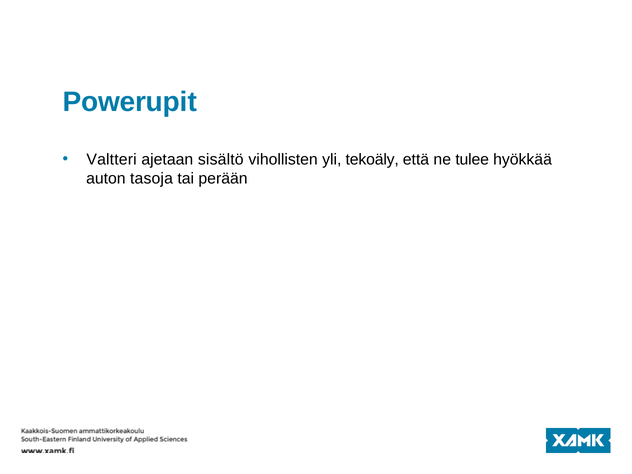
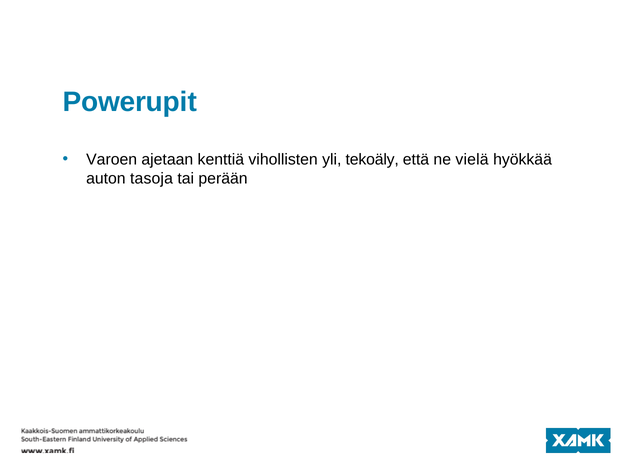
Valtteri: Valtteri -> Varoen (112, 159)
sisältö: sisältö -> kenttiä (221, 159)
tulee: tulee -> vielä (472, 159)
